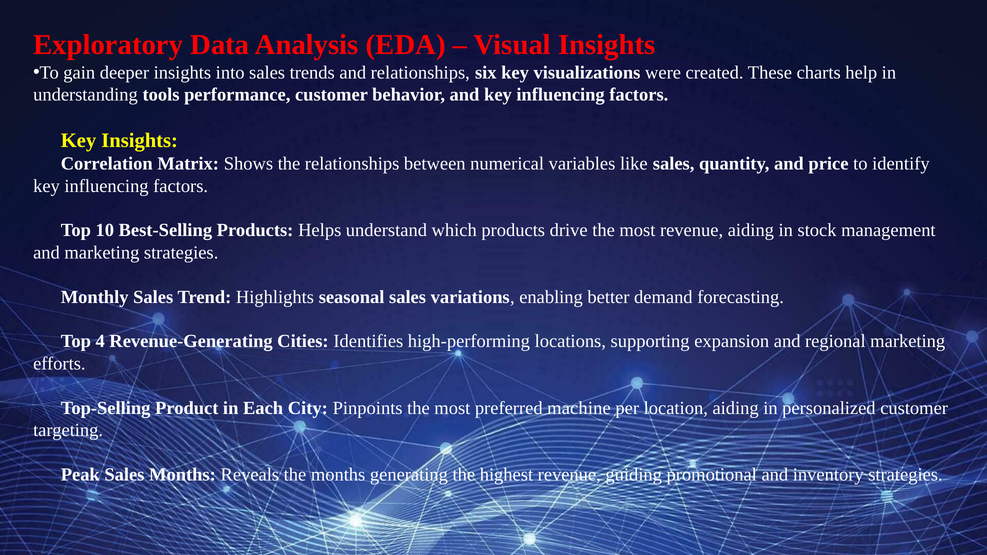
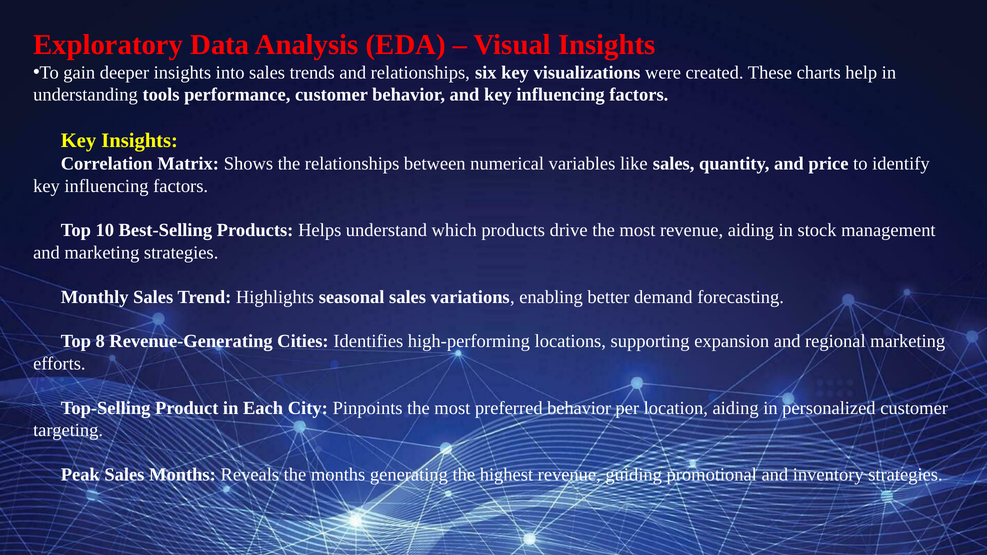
4: 4 -> 8 (100, 341)
preferred machine: machine -> behavior (579, 408)
